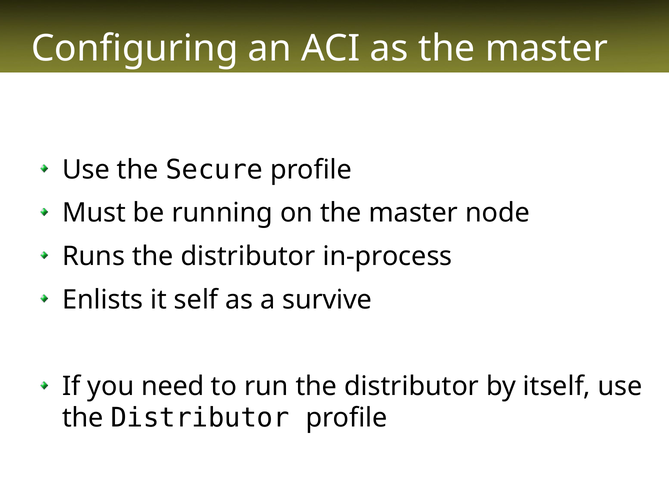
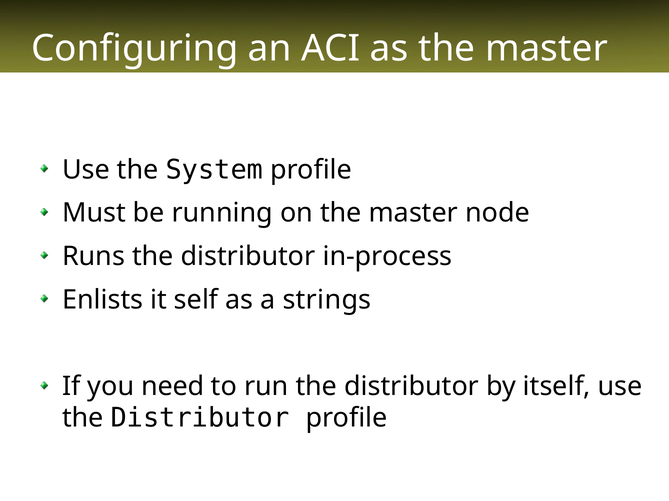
Secure: Secure -> System (214, 170)
survive: survive -> strings (327, 300)
